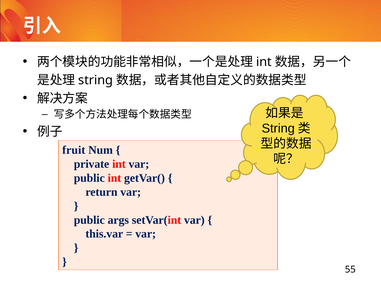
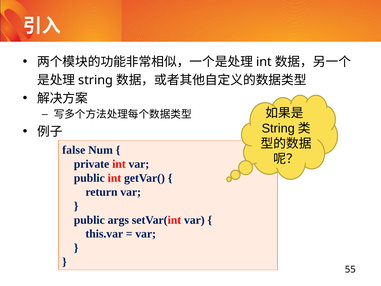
fruit: fruit -> false (74, 150)
